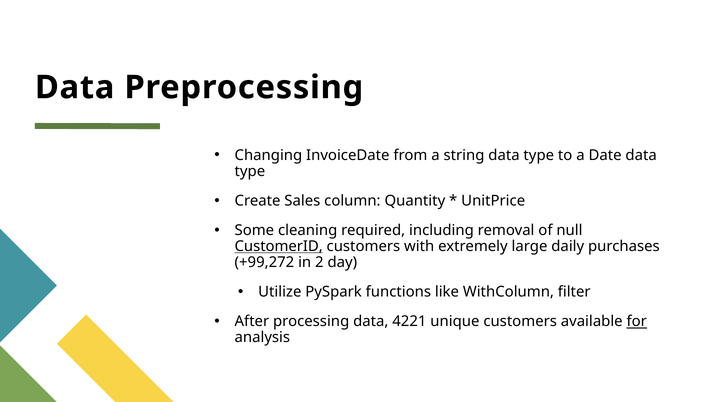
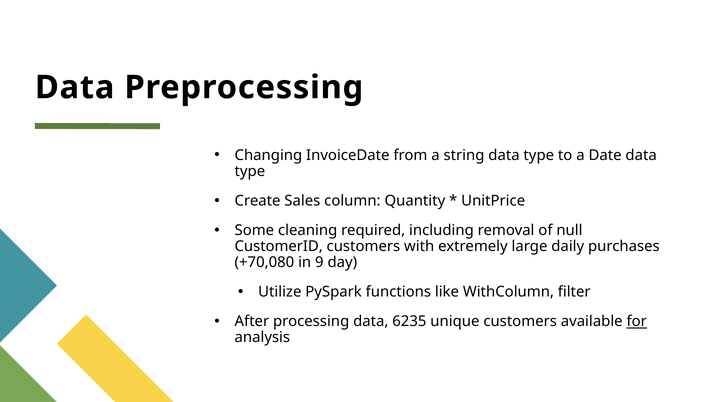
CustomerID underline: present -> none (279, 246)
+99,272: +99,272 -> +70,080 (264, 263)
2: 2 -> 9 (319, 263)
4221: 4221 -> 6235 (409, 322)
